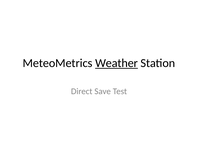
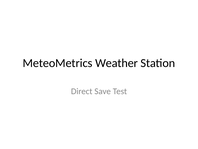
Weather underline: present -> none (117, 63)
